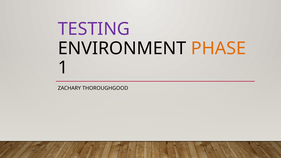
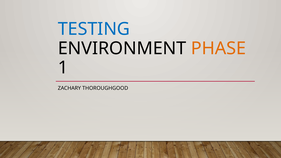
TESTING colour: purple -> blue (94, 29)
